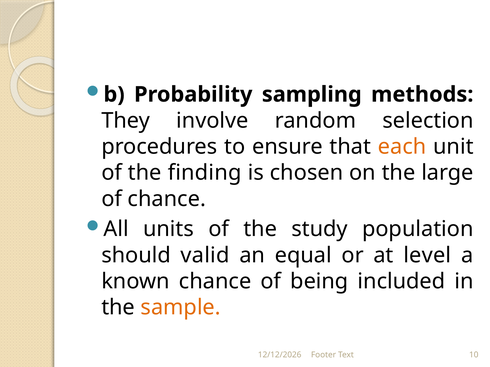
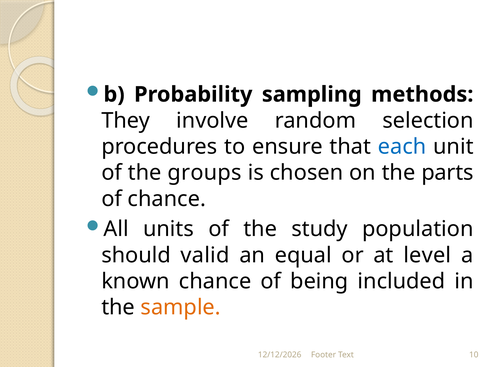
each colour: orange -> blue (402, 147)
finding: finding -> groups (205, 173)
large: large -> parts (447, 173)
